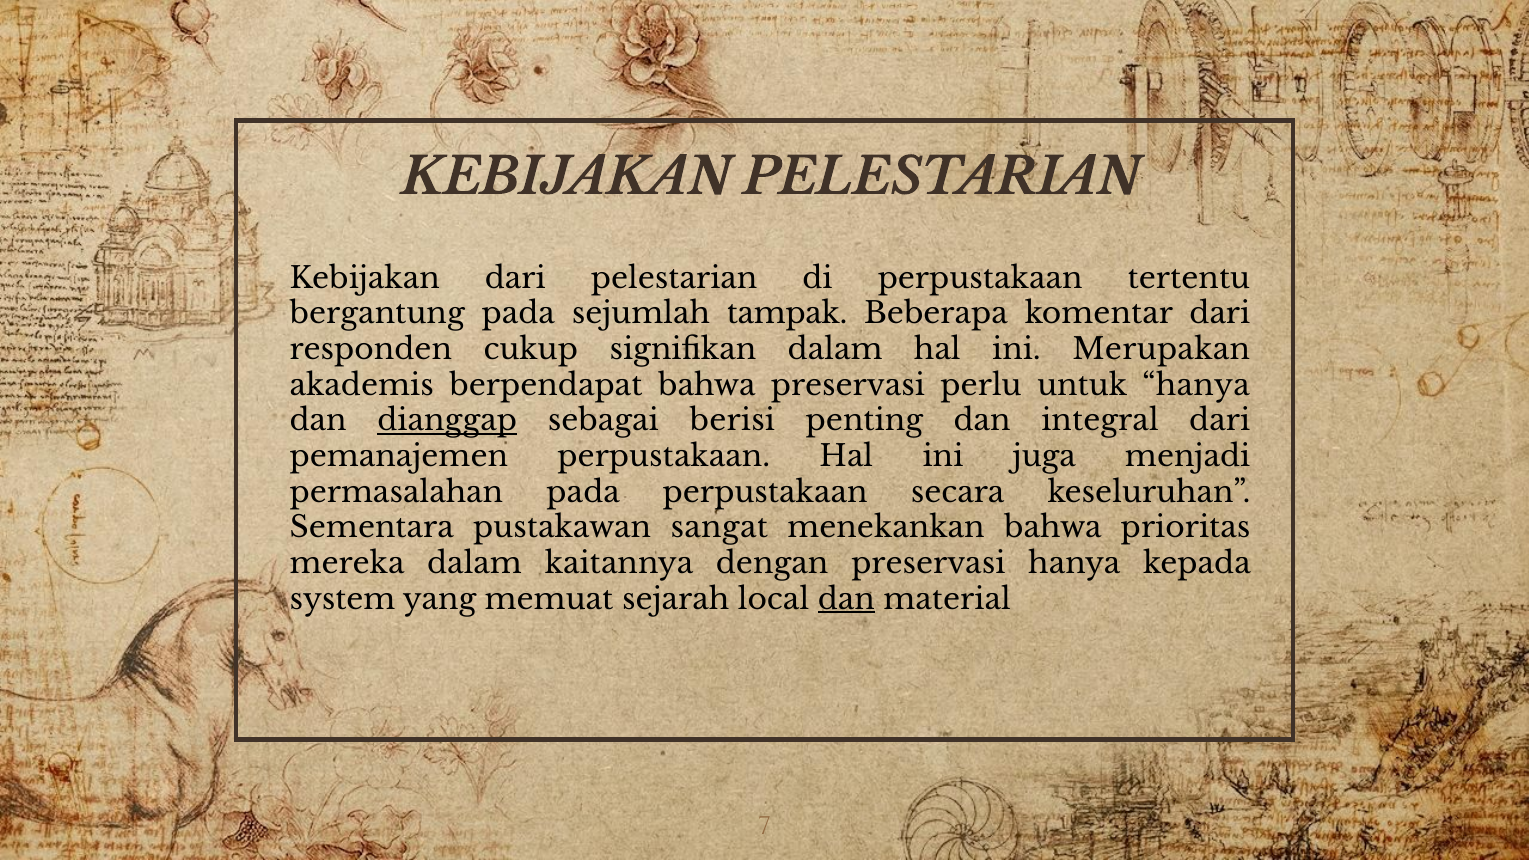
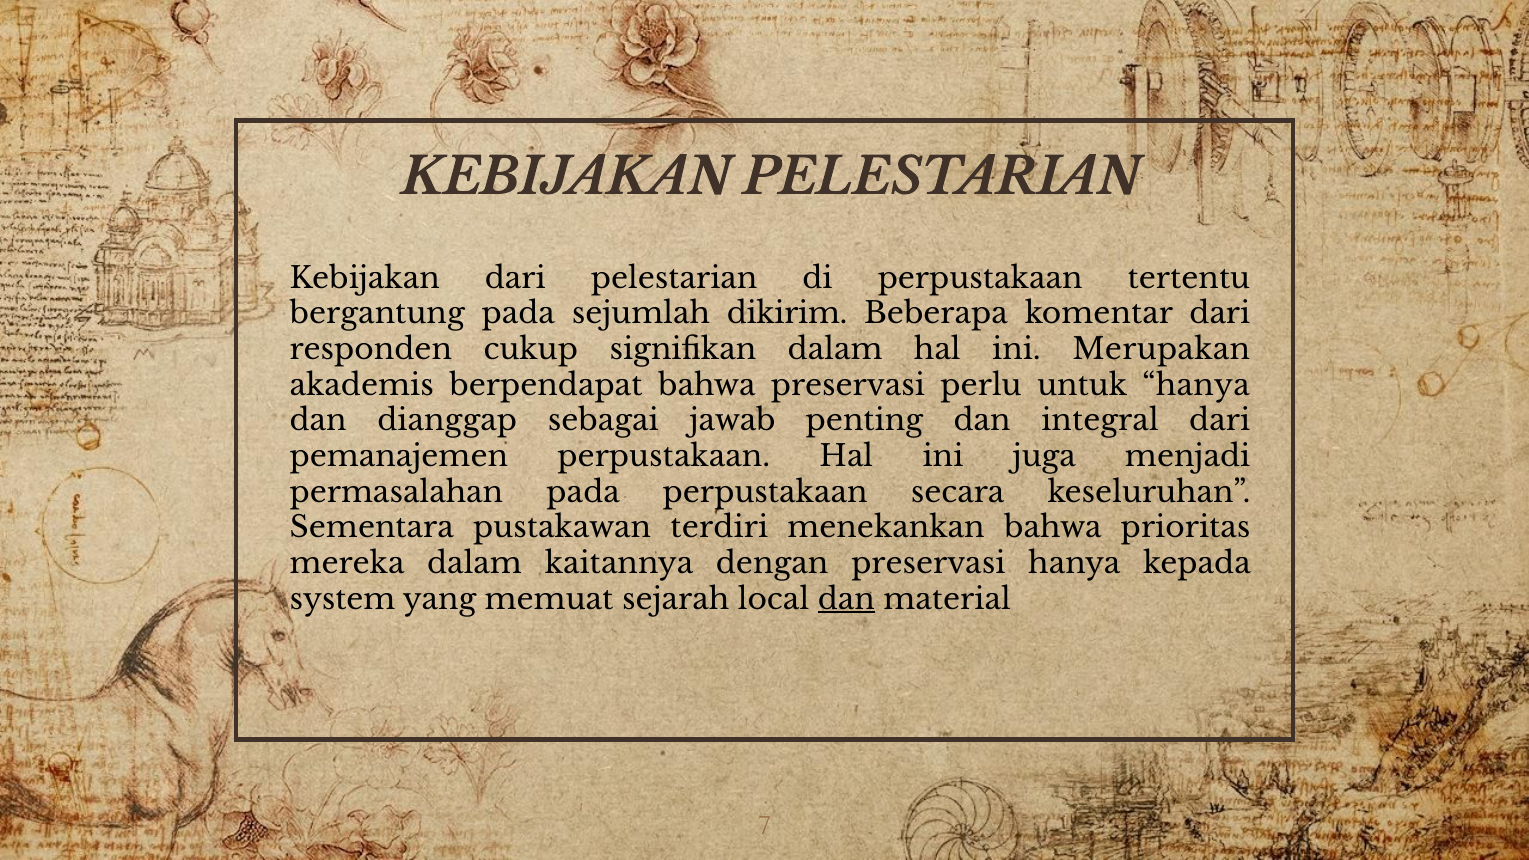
tampak: tampak -> dikirim (787, 314)
dianggap underline: present -> none (447, 421)
berisi: berisi -> jawab (733, 421)
sangat: sangat -> terdiri (719, 528)
